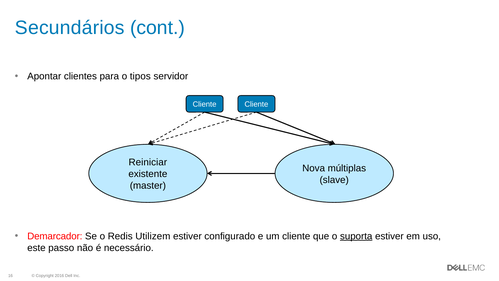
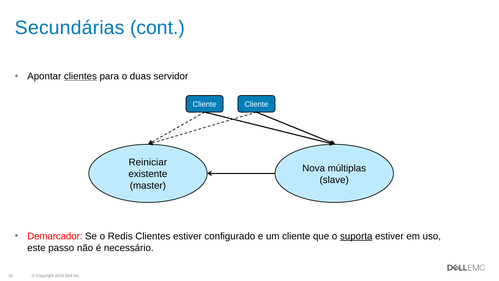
Secundários: Secundários -> Secundárias (70, 28)
clientes underline: none -> present (80, 76)
tipos: tipos -> duas (140, 76)
Redis Utilizem: Utilizem -> Clientes (153, 236)
